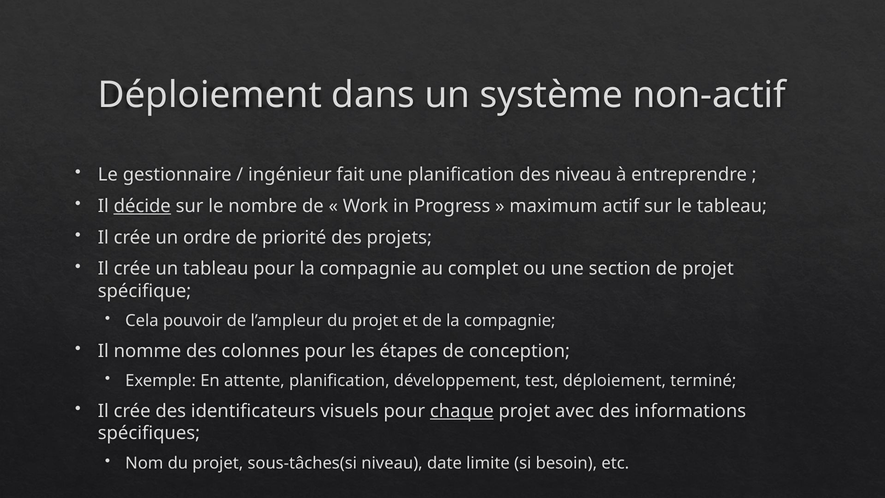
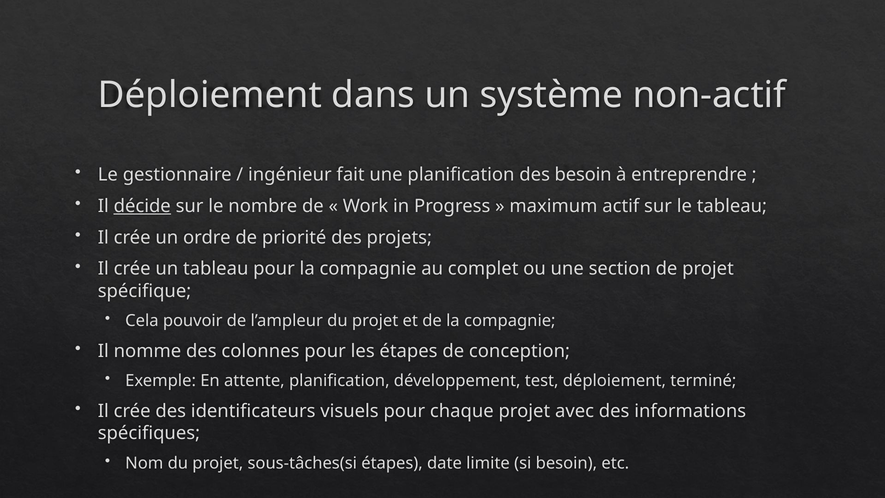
des niveau: niveau -> besoin (583, 175)
chaque underline: present -> none (462, 411)
sous-tâches(si niveau: niveau -> étapes (392, 463)
